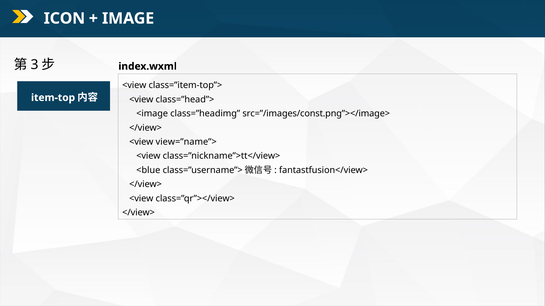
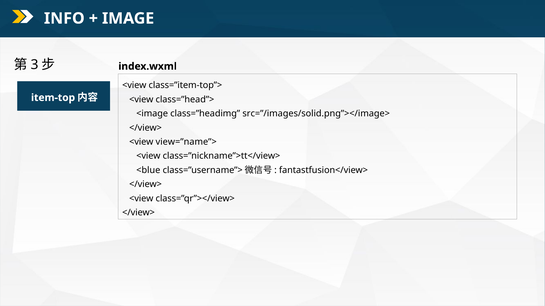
ICON: ICON -> INFO (64, 18)
src=”/images/const.png”></image>: src=”/images/const.png”></image> -> src=”/images/solid.png”></image> (316, 114)
